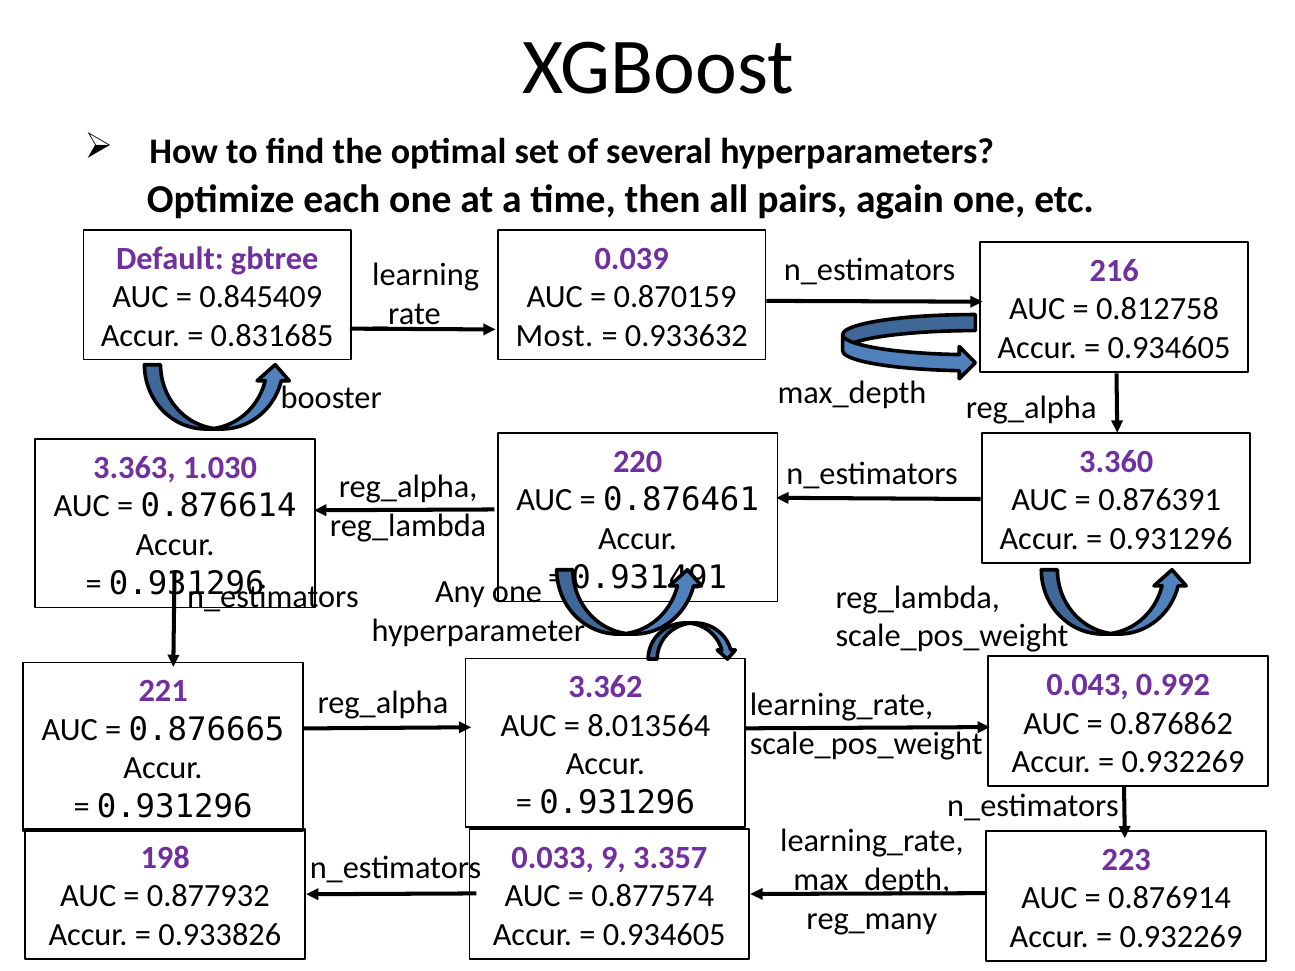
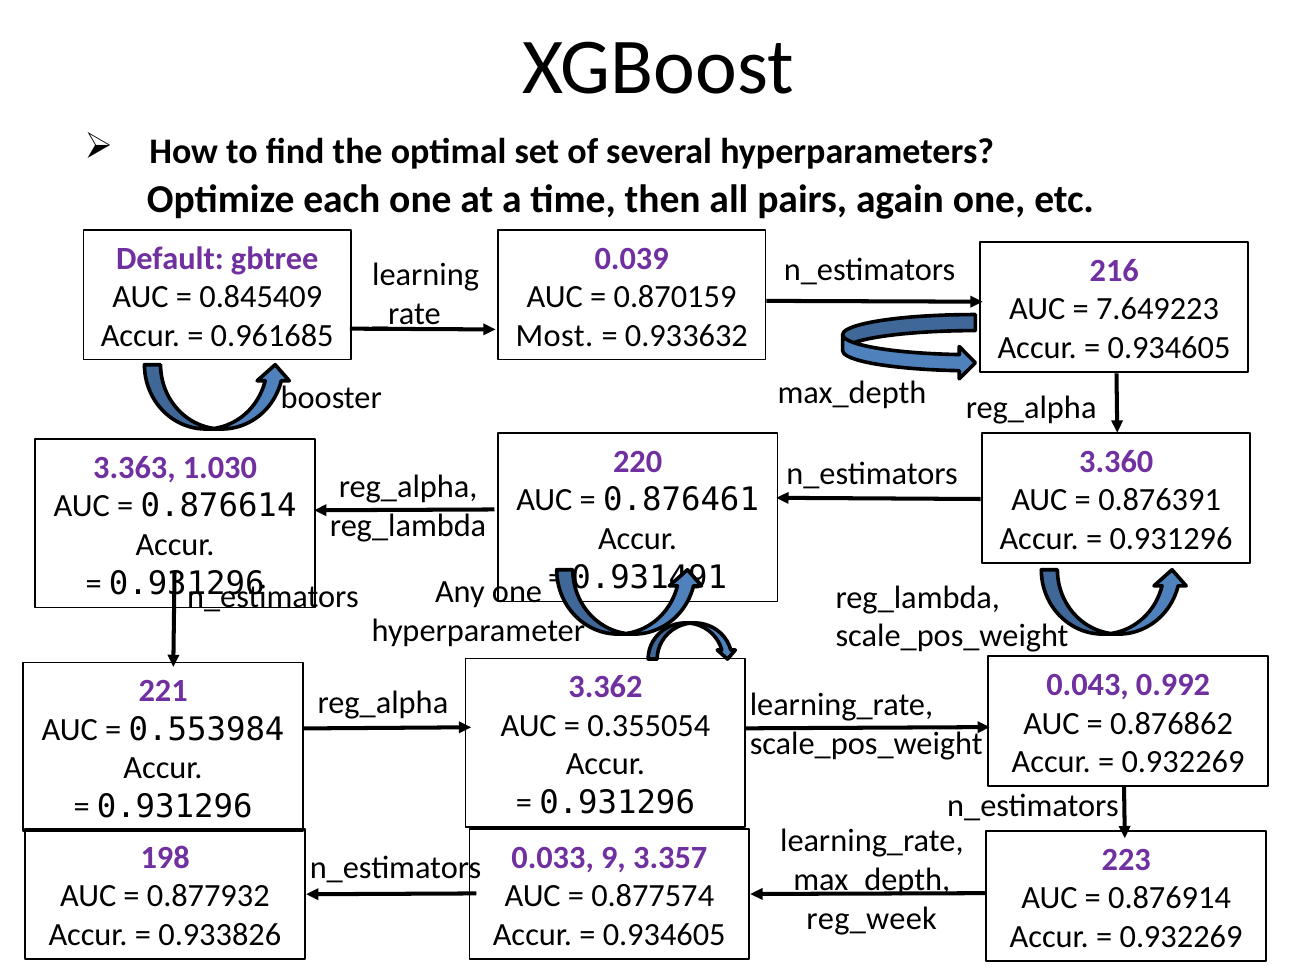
0.812758: 0.812758 -> 7.649223 (1158, 309)
0.831685: 0.831685 -> 0.961685 (272, 336)
8.013564: 8.013564 -> 0.355054 (649, 726)
0.876665: 0.876665 -> 0.553984 (207, 730)
reg_many: reg_many -> reg_week (872, 919)
